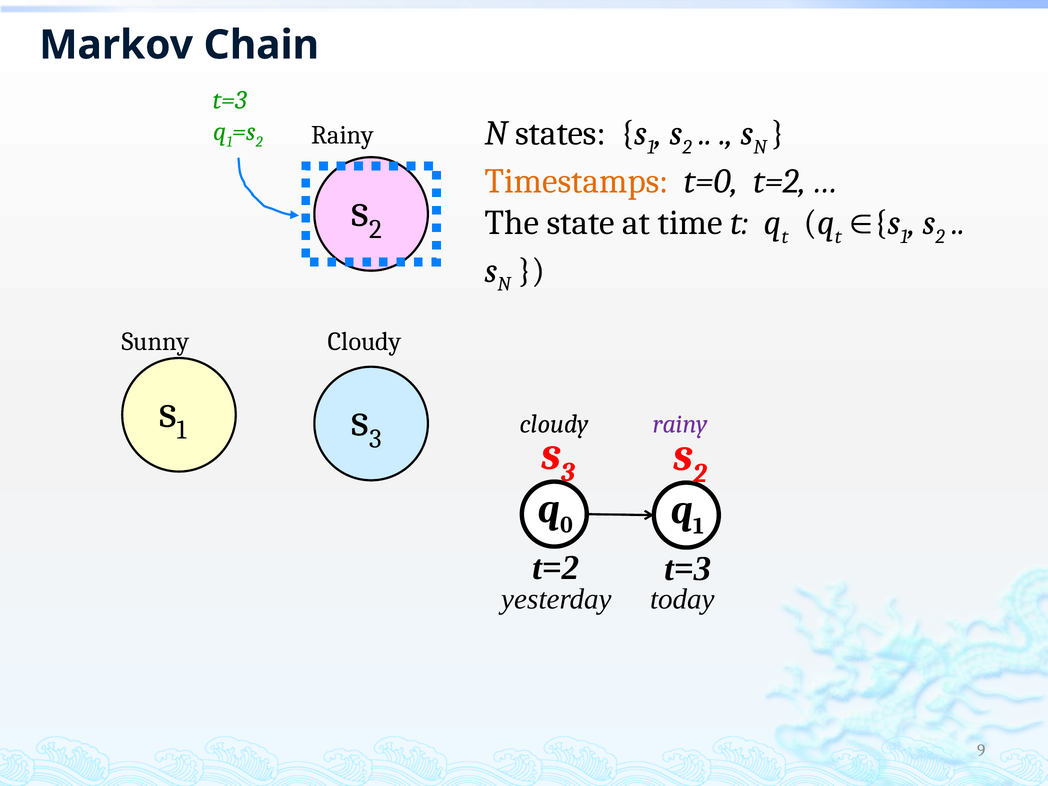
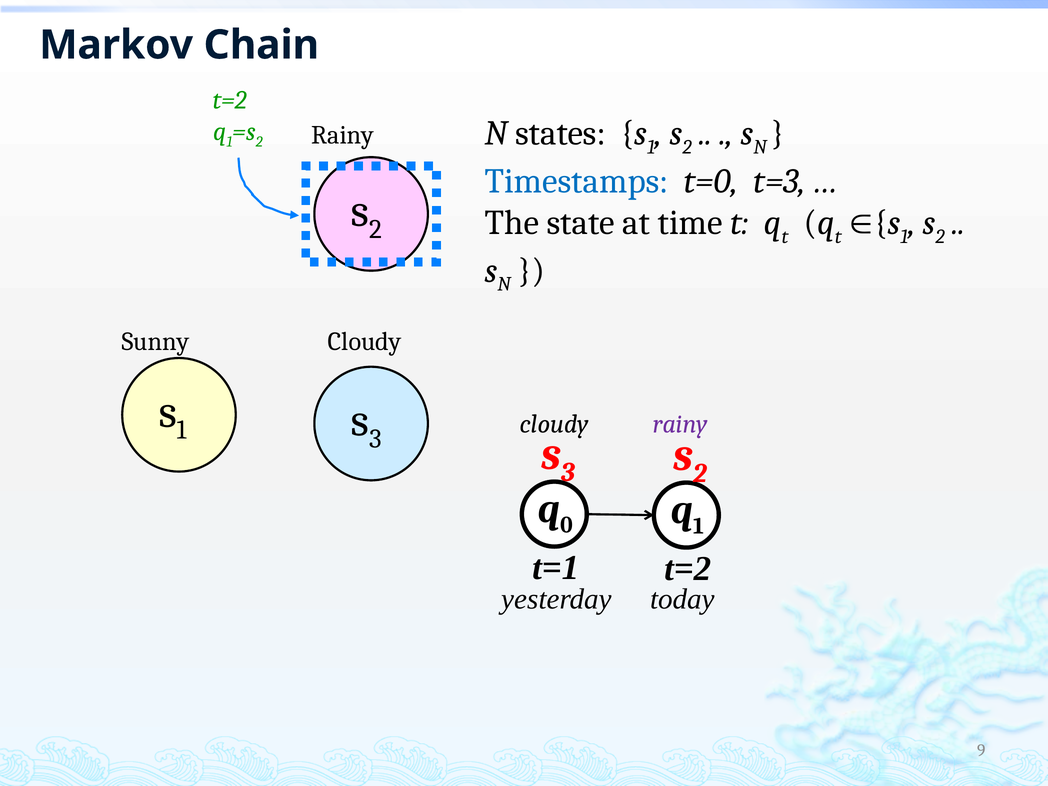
t=3: t=3 -> t=2 (230, 100)
Timestamps colour: orange -> blue (577, 181)
t=0 t=2: t=2 -> t=3 (779, 181)
t=2: t=2 -> t=1 (556, 568)
t=3: t=3 -> t=2 (688, 569)
